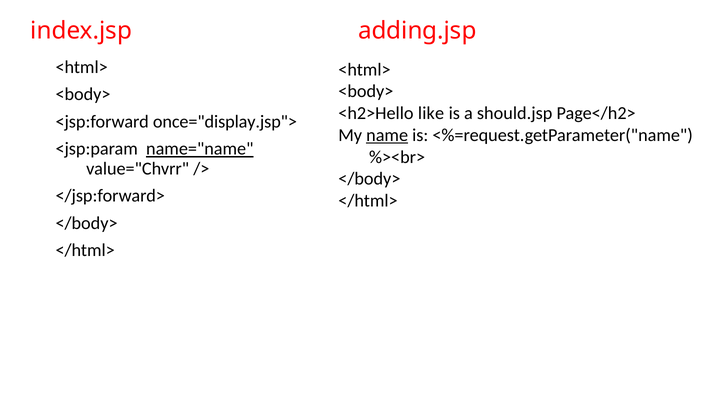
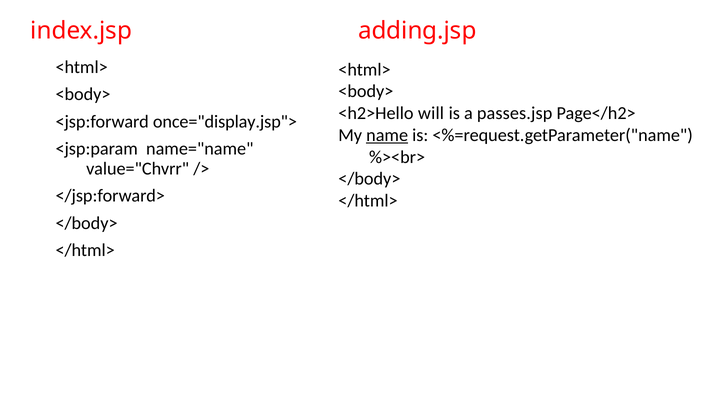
like: like -> will (431, 113)
should.jsp: should.jsp -> passes.jsp (515, 113)
name="name underline: present -> none (200, 149)
